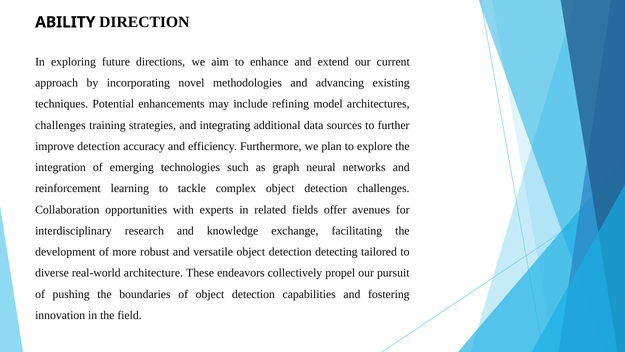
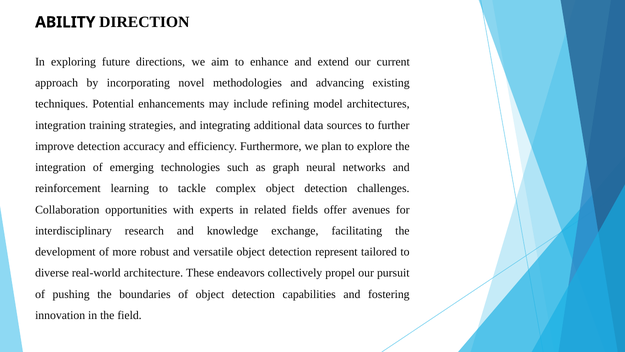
challenges: challenges -> integration (60, 125)
detecting: detecting -> represent (336, 252)
